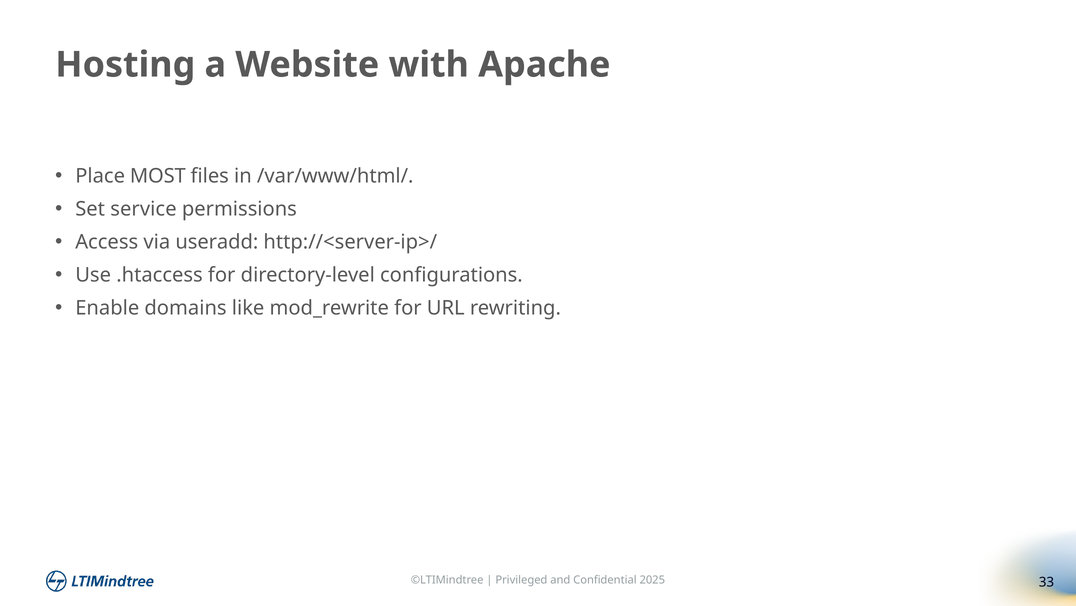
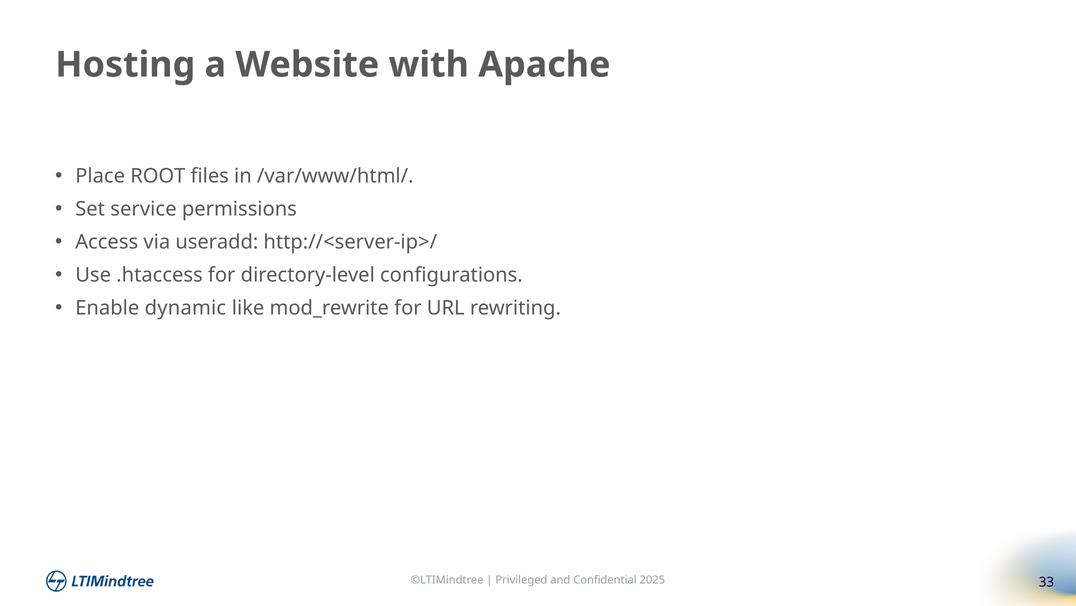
MOST: MOST -> ROOT (158, 176)
domains: domains -> dynamic (185, 308)
